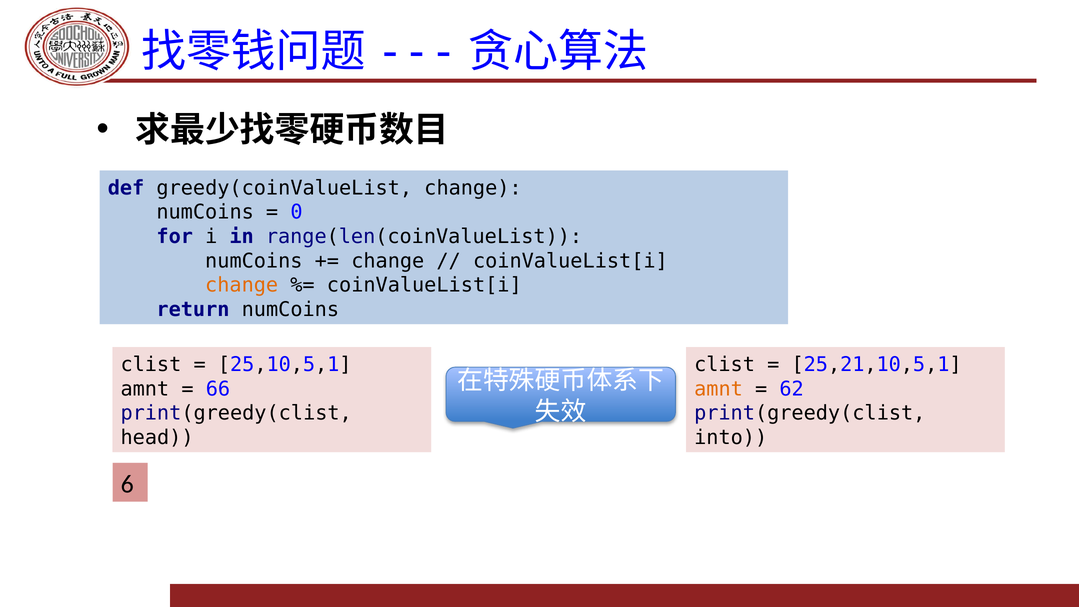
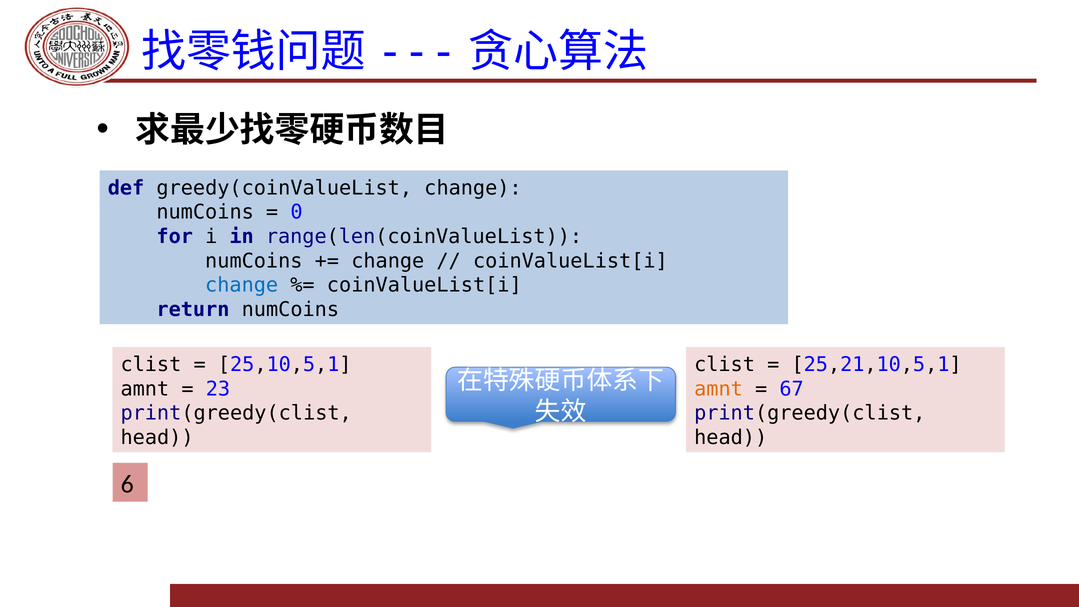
change colour: orange -> blue (242, 285)
66: 66 -> 23 (218, 389)
62: 62 -> 67 (792, 389)
into: into -> head (731, 438)
